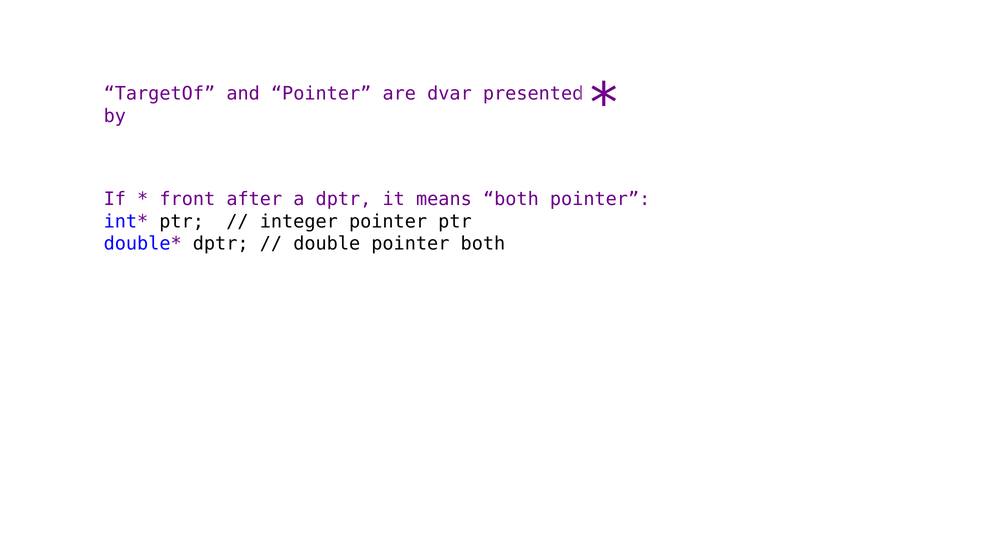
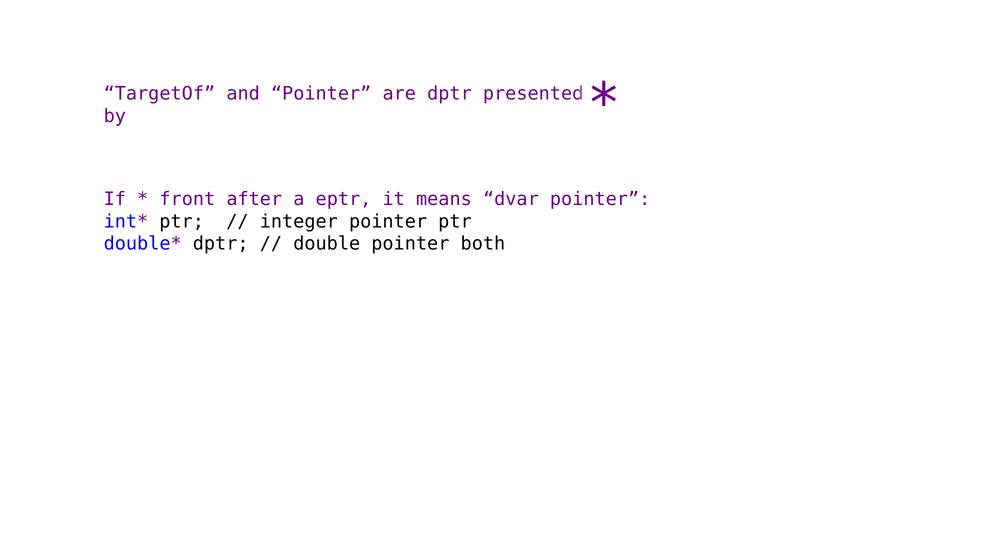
are dvar: dvar -> dptr (449, 94)
a dptr: dptr -> eptr (344, 199)
means both: both -> dvar (511, 199)
